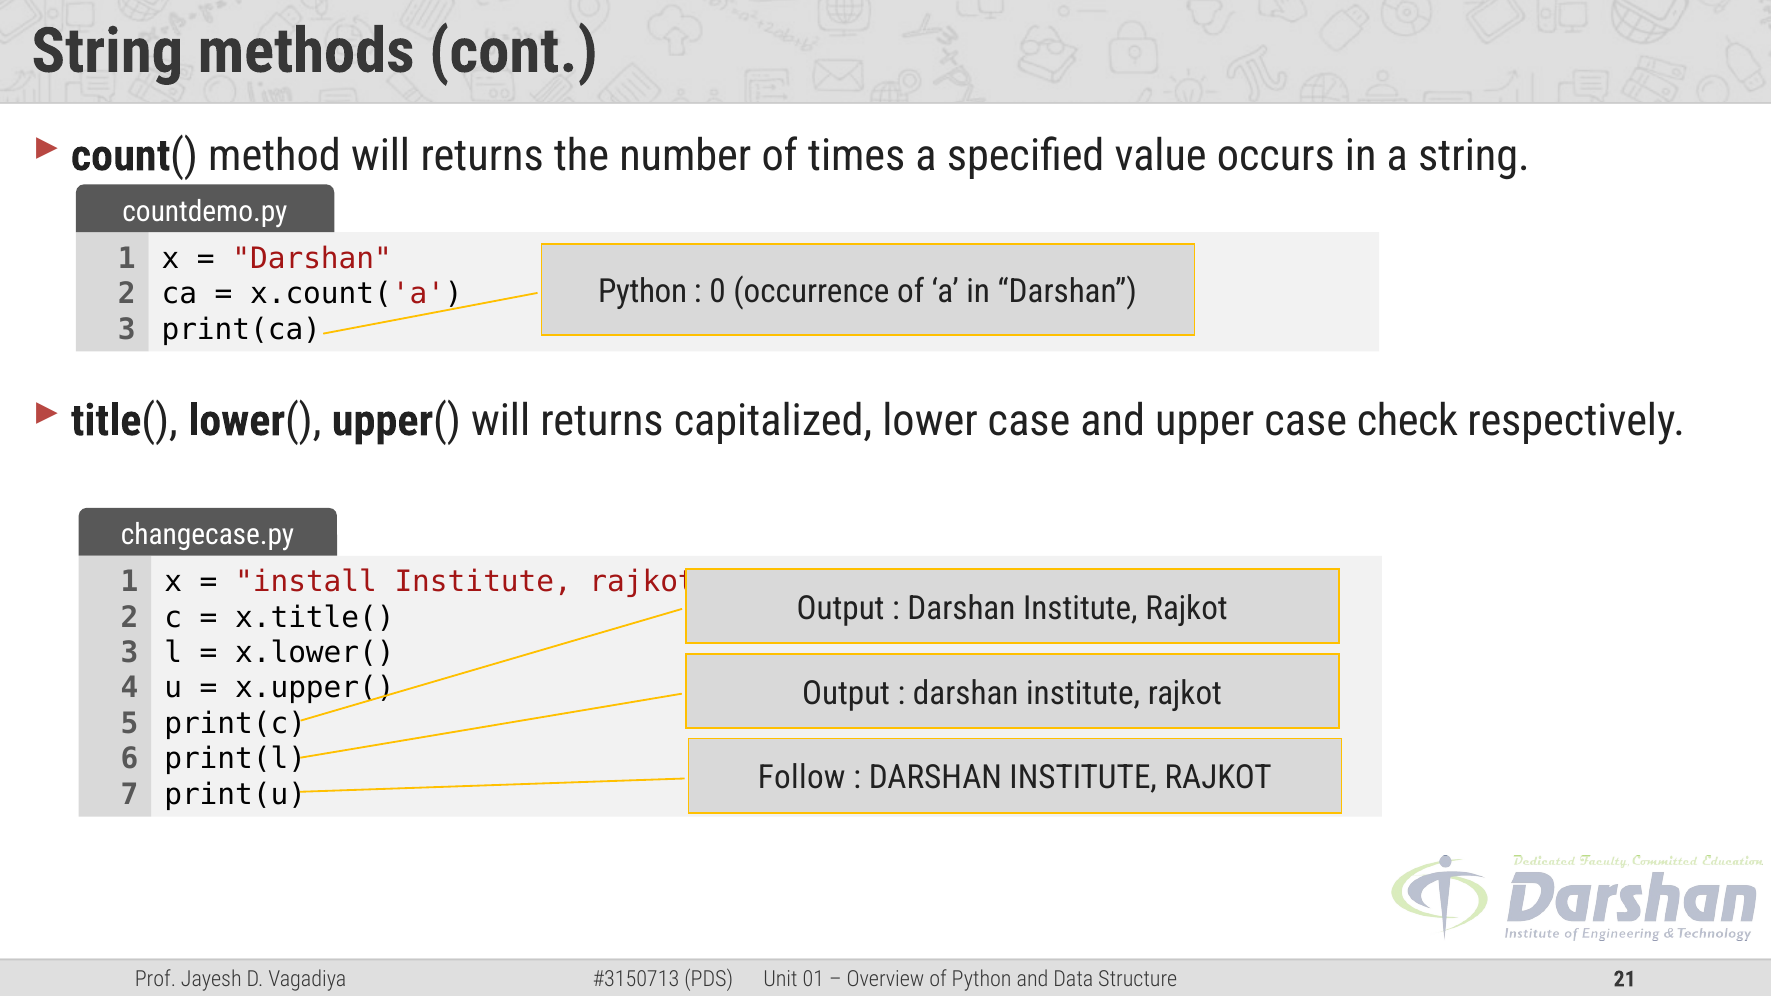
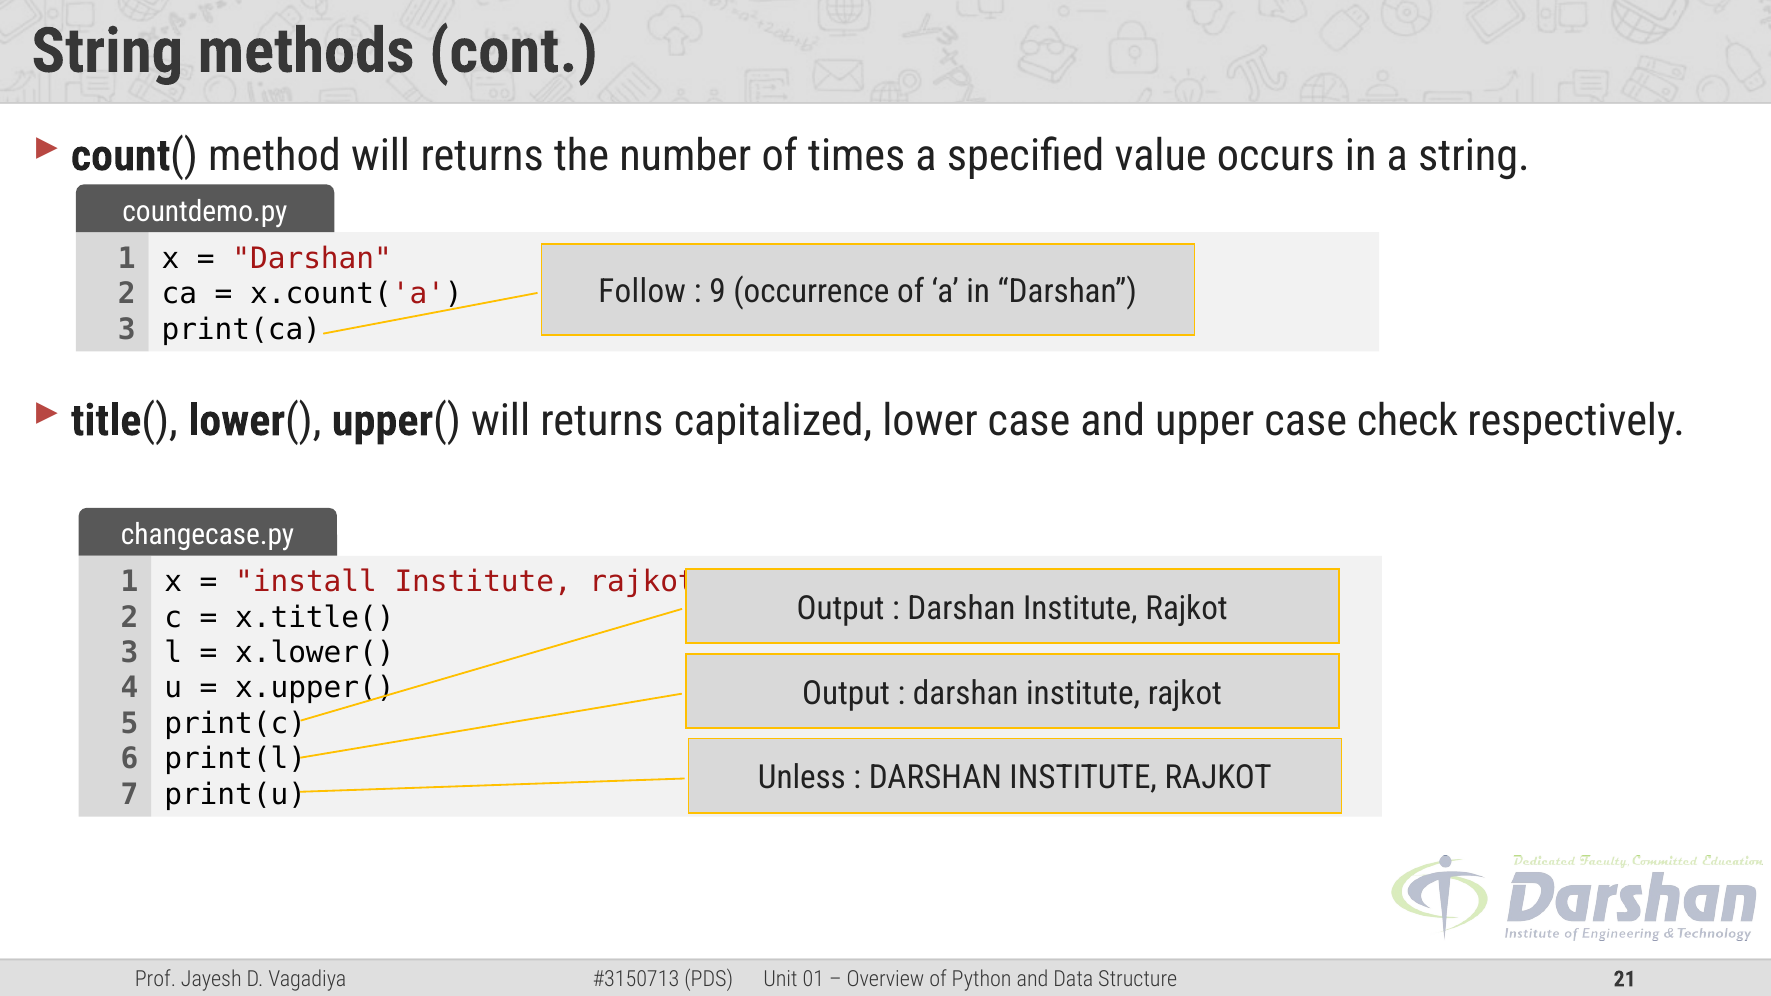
Python: Python -> Follow (642, 292)
0: 0 -> 9 (717, 292)
Follow: Follow -> Unless (802, 778)
